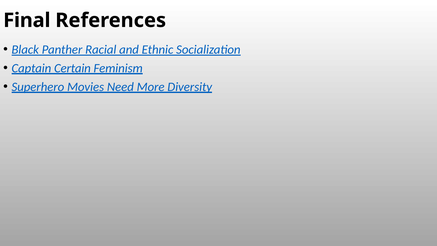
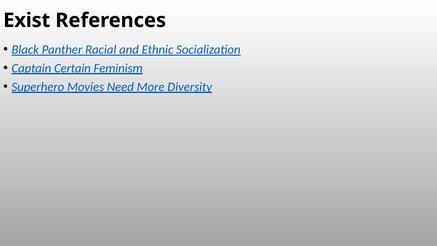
Final: Final -> Exist (27, 20)
